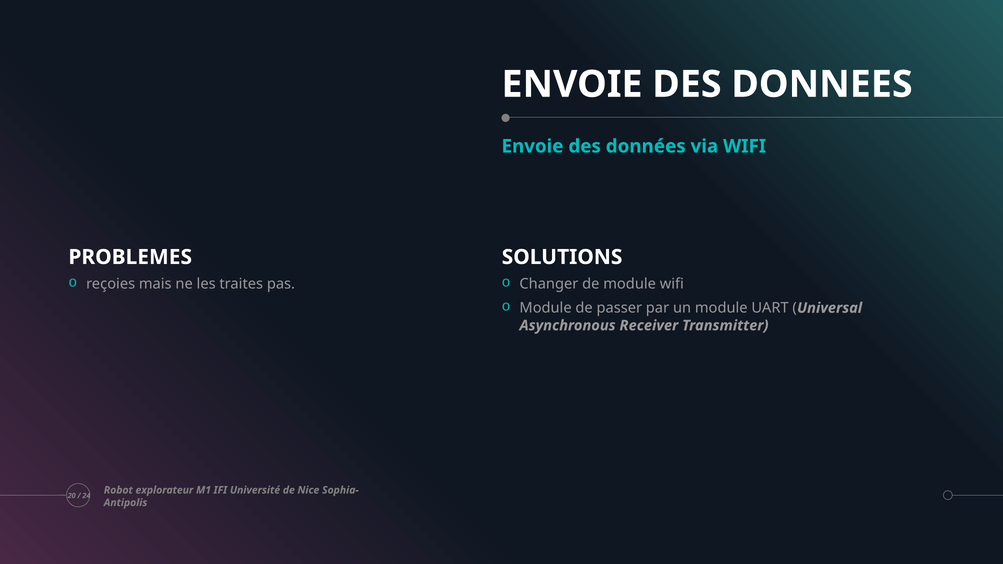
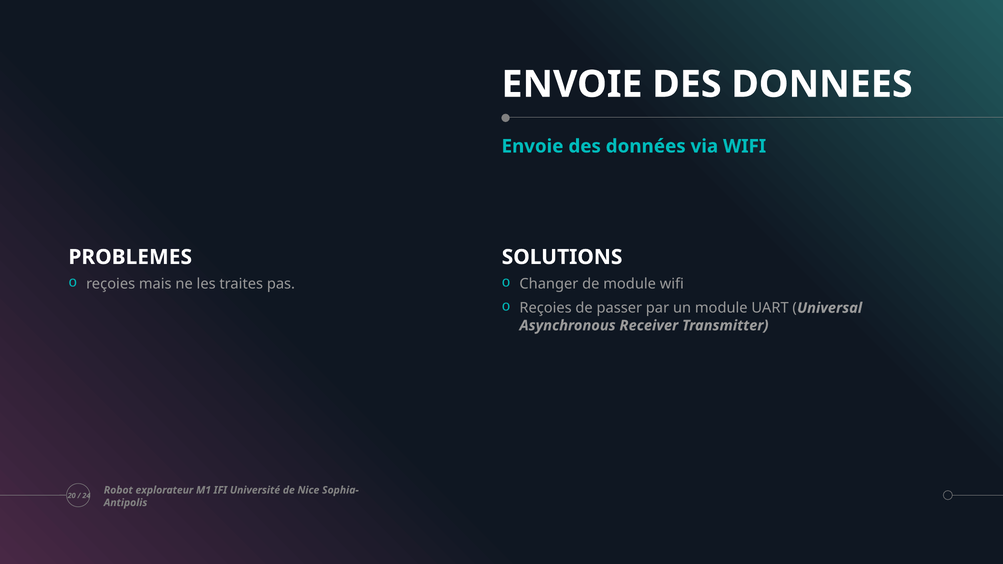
Module: Module -> Reçoies (546, 308)
